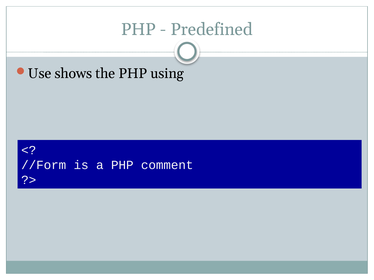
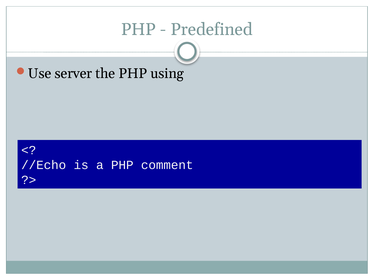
shows: shows -> server (73, 74)
//Form: //Form -> //Echo (44, 165)
